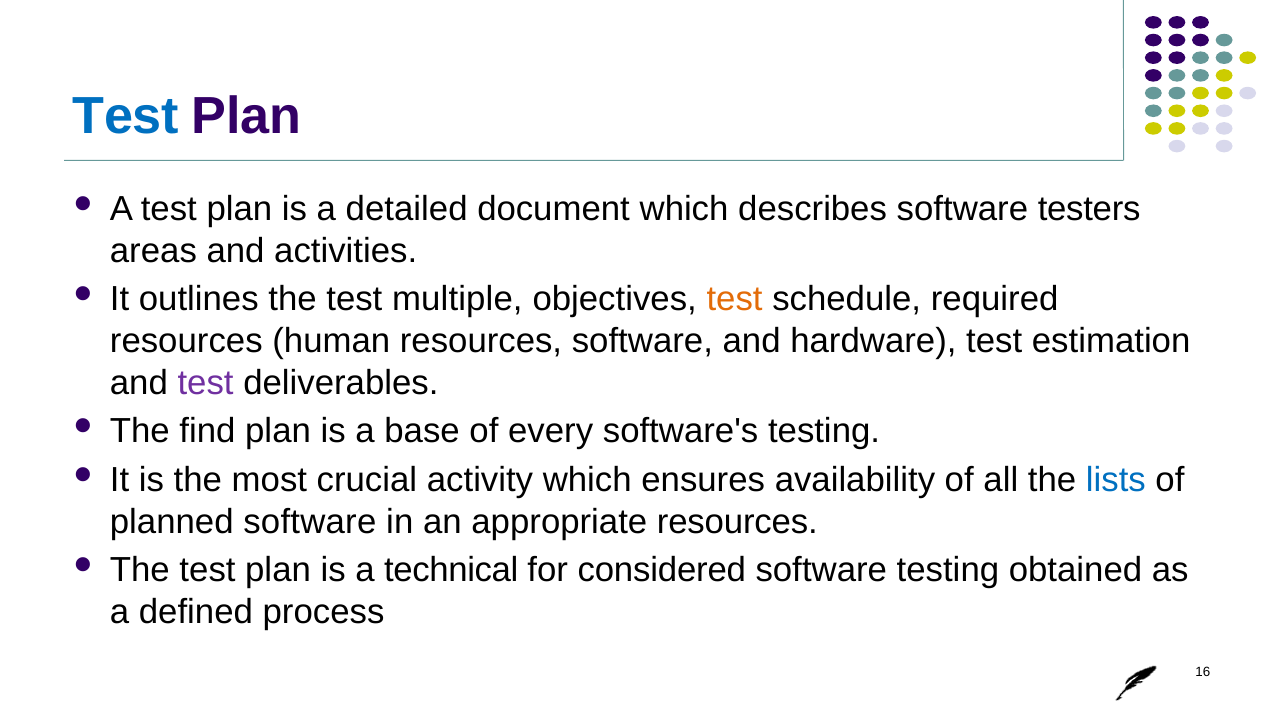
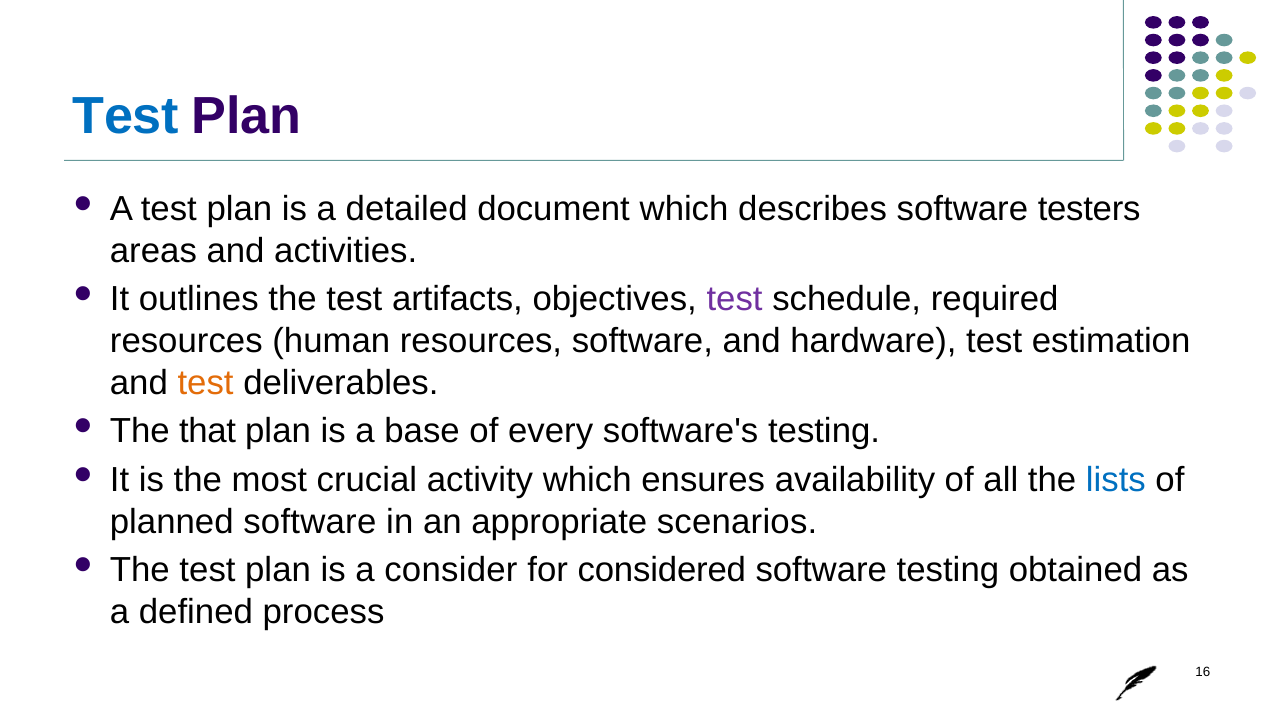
multiple: multiple -> artifacts (457, 300)
test colour: orange -> purple (735, 300)
test colour: purple -> orange (206, 383)
find: find -> that (208, 432)
appropriate resources: resources -> scenarios (737, 522)
technical: technical -> consider (451, 571)
